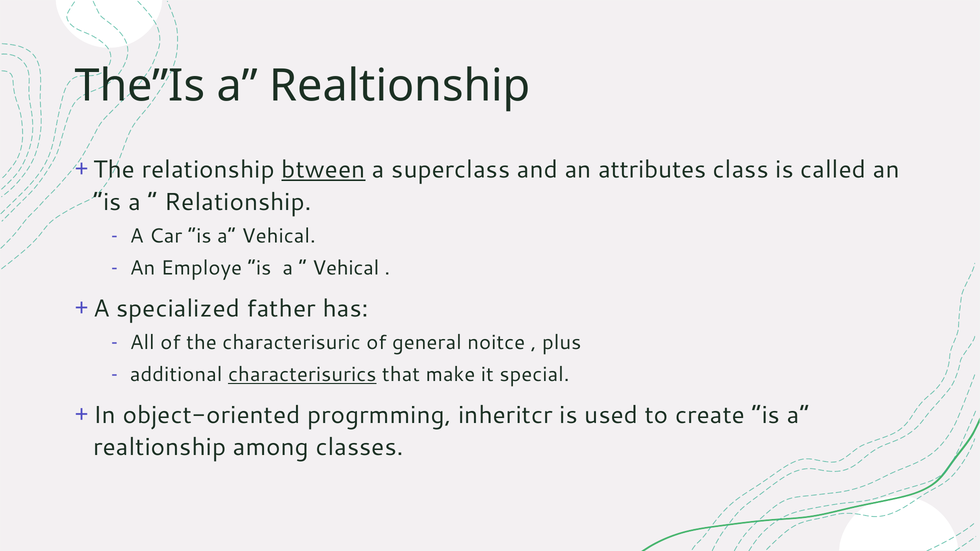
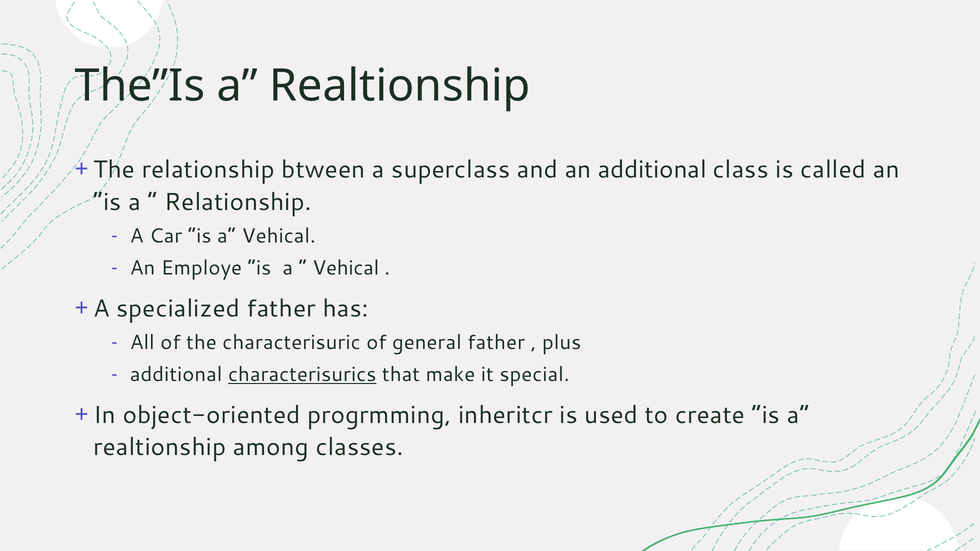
btween underline: present -> none (323, 170)
an attributes: attributes -> additional (652, 170)
general noitce: noitce -> father (496, 343)
